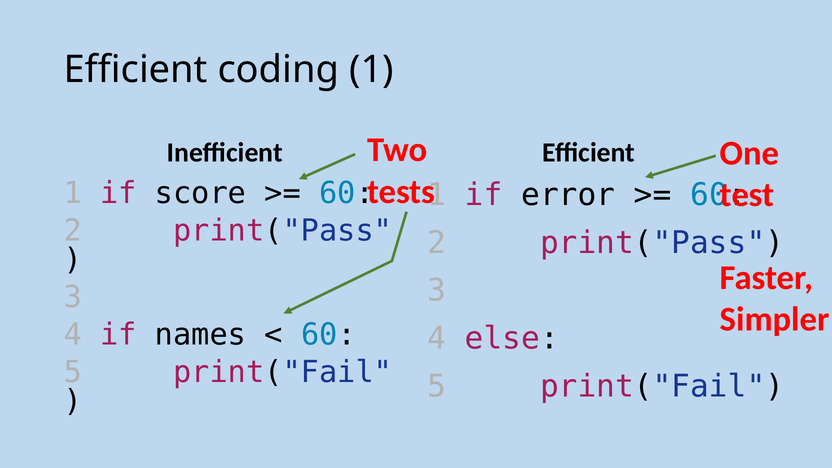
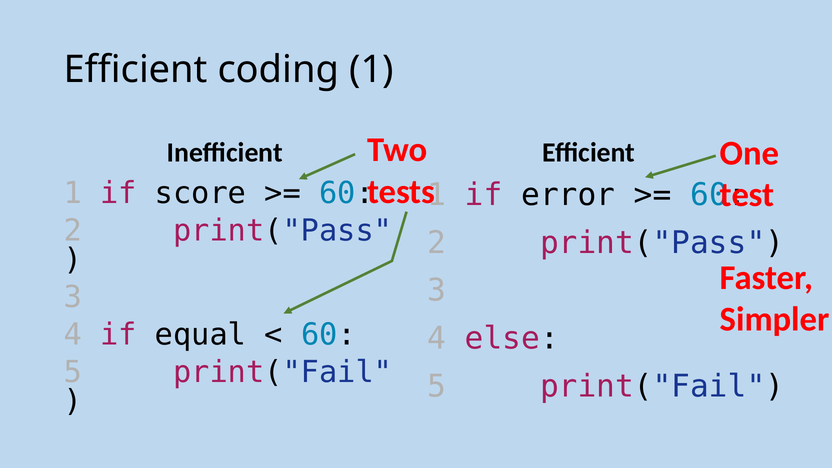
names: names -> equal (200, 335)
